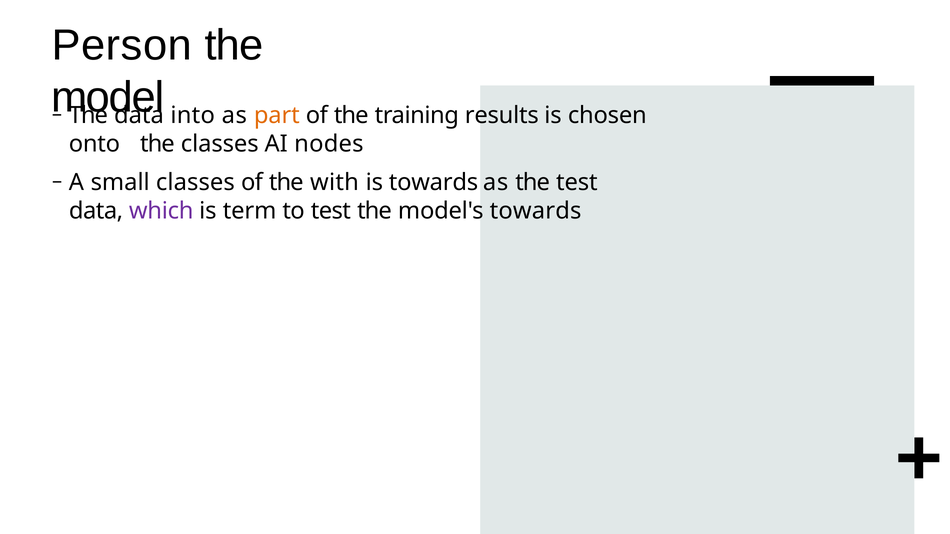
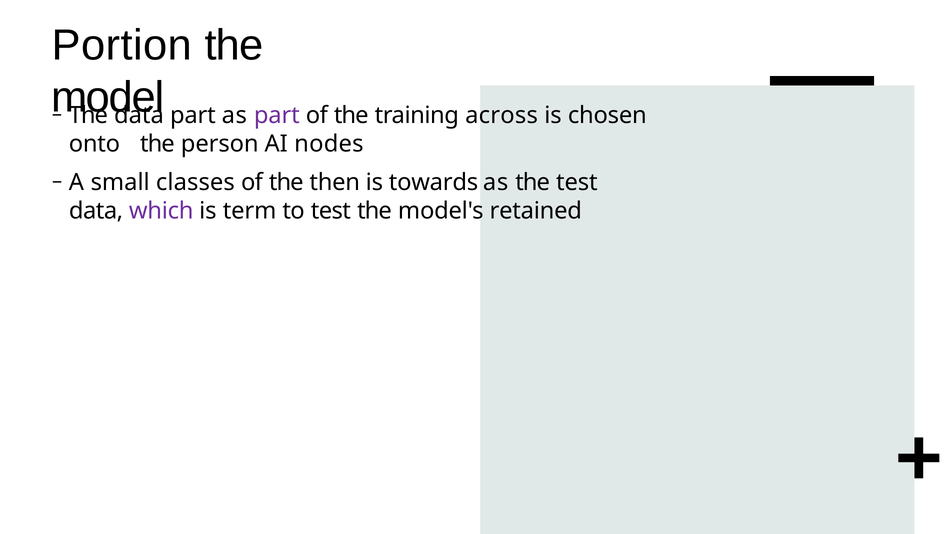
Person: Person -> Portion (122, 45)
into: into -> part (193, 116)
part colour: orange -> purple (277, 116)
results: results -> across (502, 116)
the classes: classes -> person (220, 144)
with: with -> then (335, 182)
model's towards: towards -> retained (536, 211)
